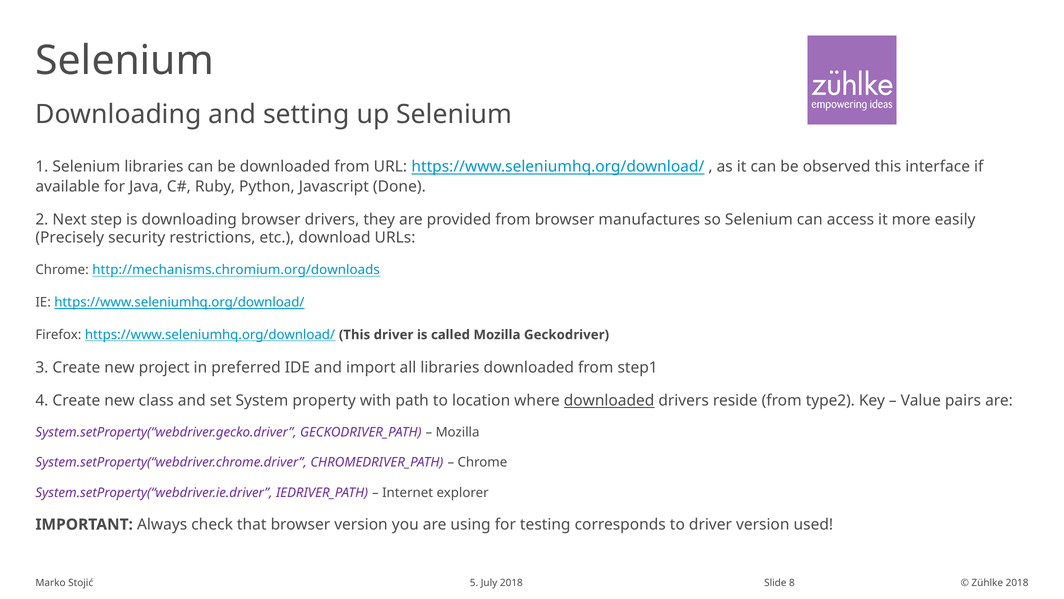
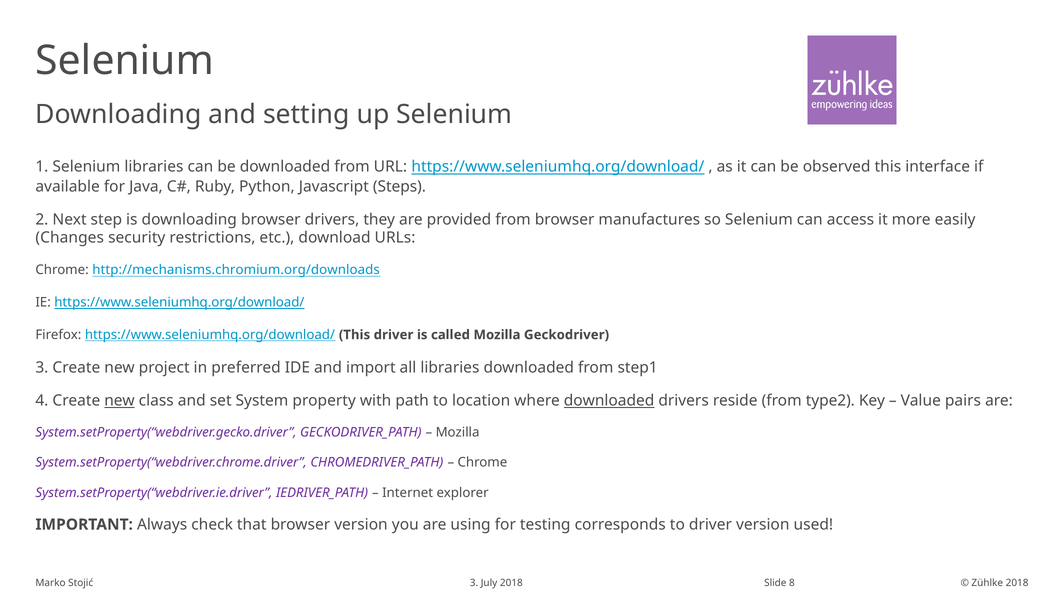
Done: Done -> Steps (399, 186)
Precisely: Precisely -> Changes (70, 238)
new underline: none -> present (119, 400)
5: 5 -> 3 (474, 583)
